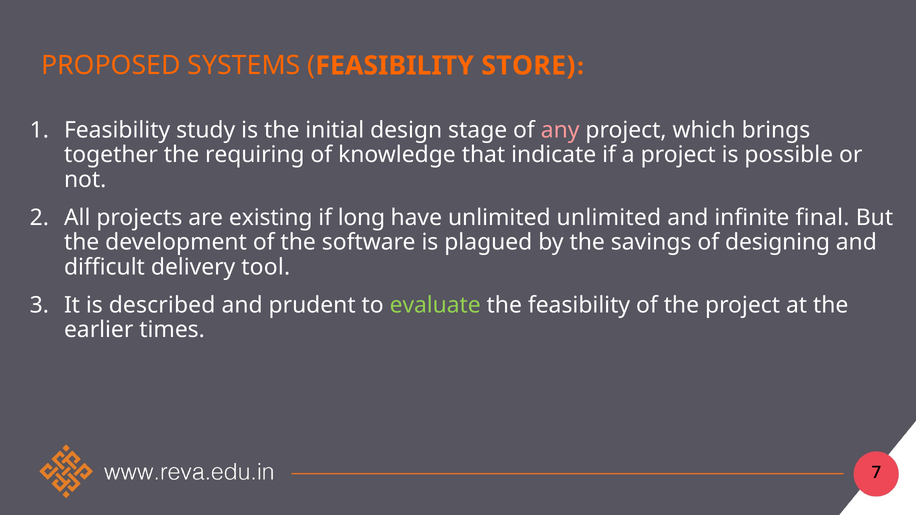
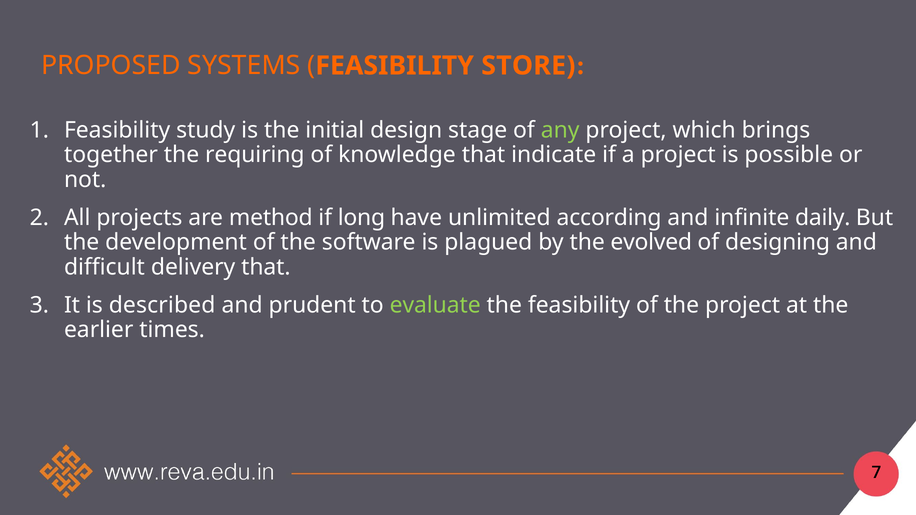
any colour: pink -> light green (560, 130)
existing: existing -> method (271, 218)
unlimited unlimited: unlimited -> according (609, 218)
final: final -> daily (823, 218)
savings: savings -> evolved (651, 242)
delivery tool: tool -> that (266, 267)
